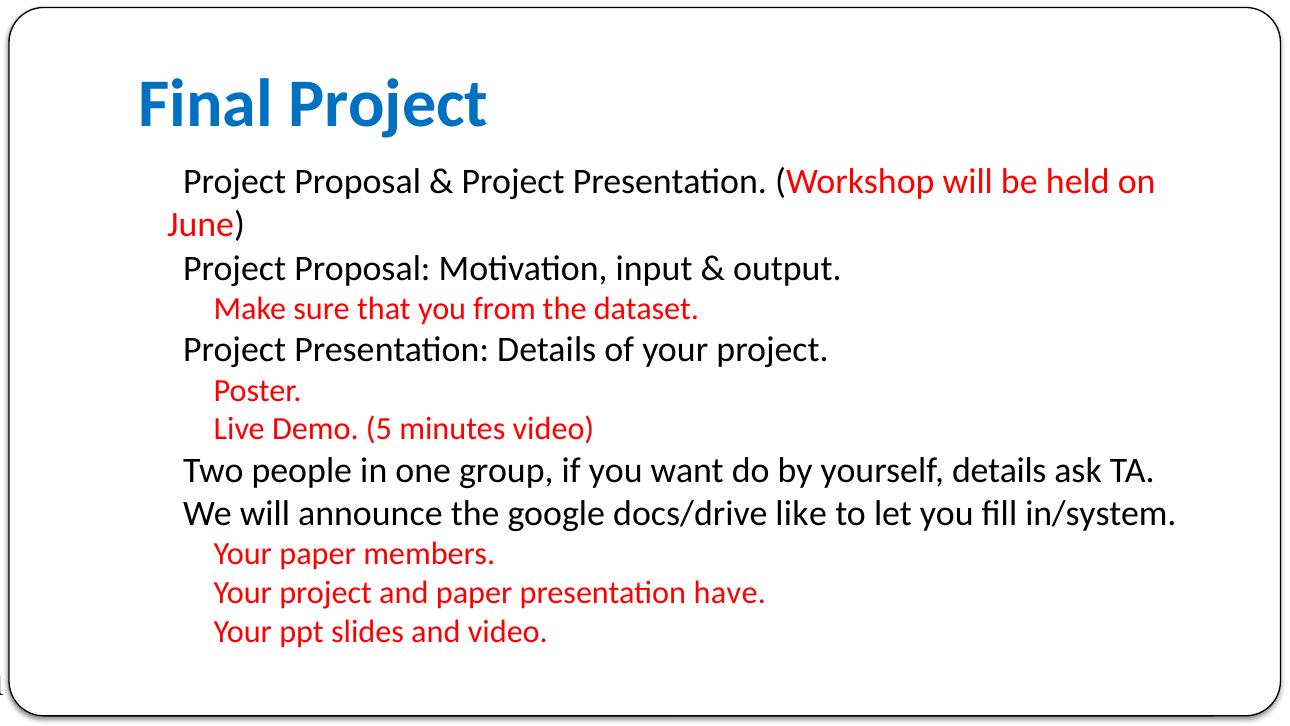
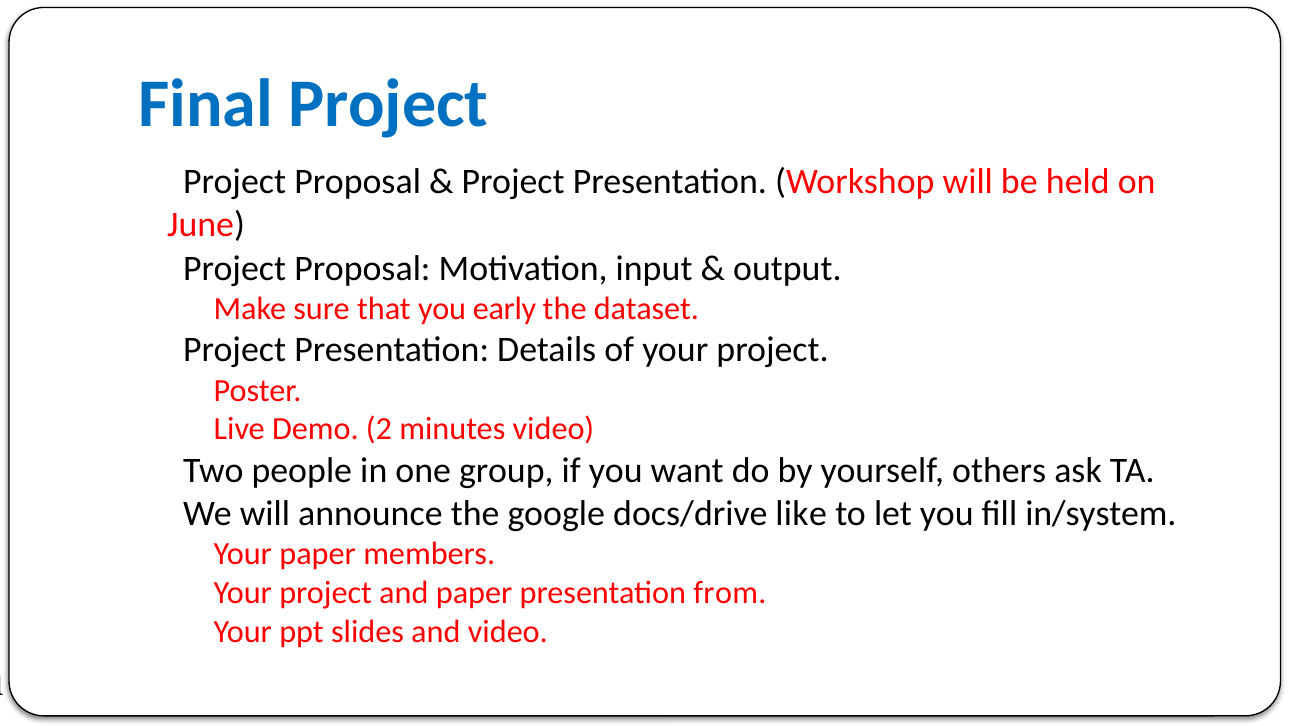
from: from -> early (505, 309)
5: 5 -> 2 (379, 429)
yourself details: details -> others (999, 470)
have: have -> from (730, 593)
